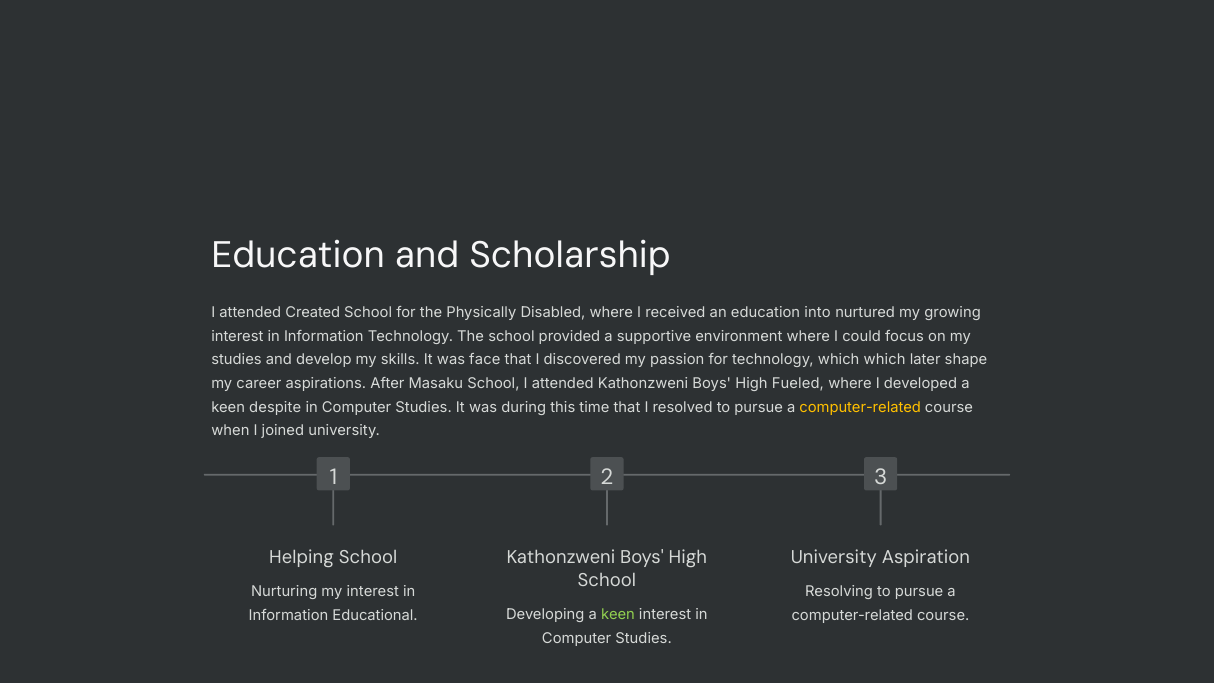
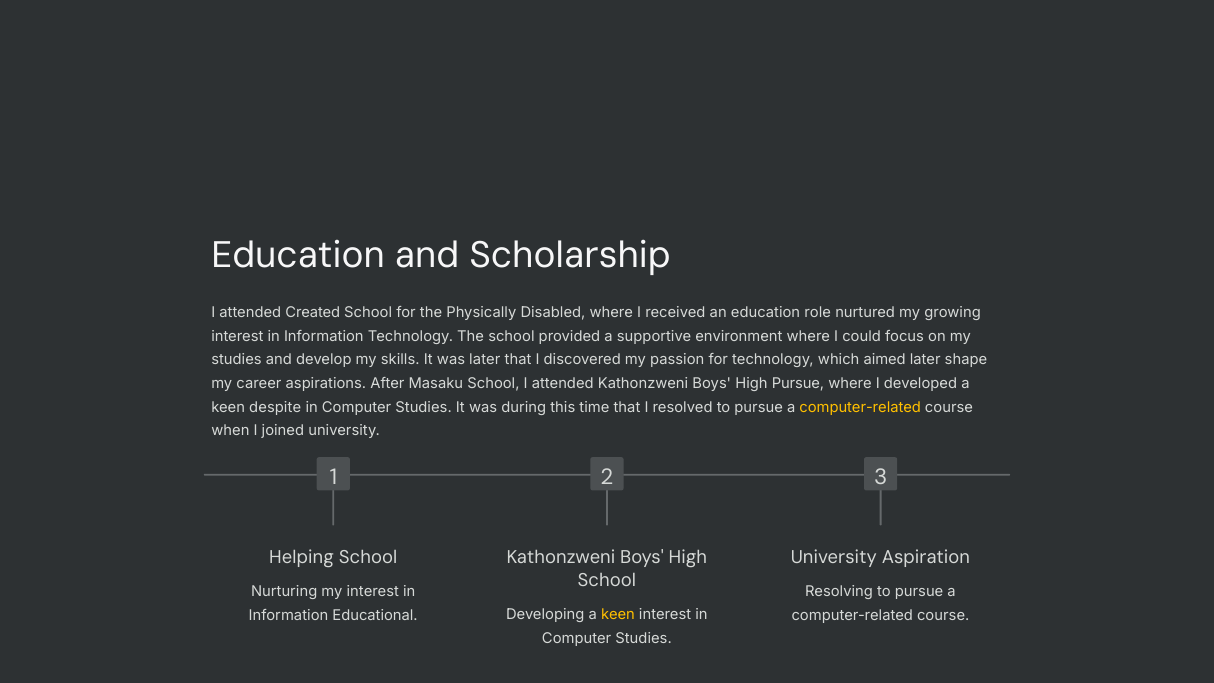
into: into -> role (818, 313)
was face: face -> later (485, 360)
which which: which -> aimed (885, 360)
High Fueled: Fueled -> Pursue (798, 384)
keen colour: light green -> yellow (618, 615)
